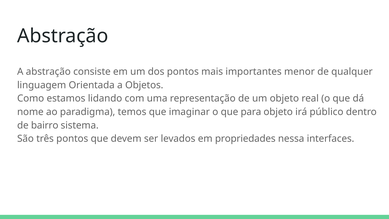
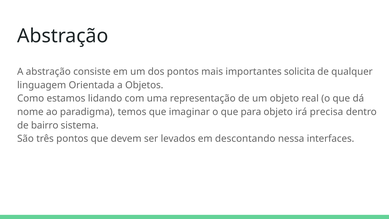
menor: menor -> solicita (300, 72)
público: público -> precisa (326, 112)
propriedades: propriedades -> descontando (245, 139)
